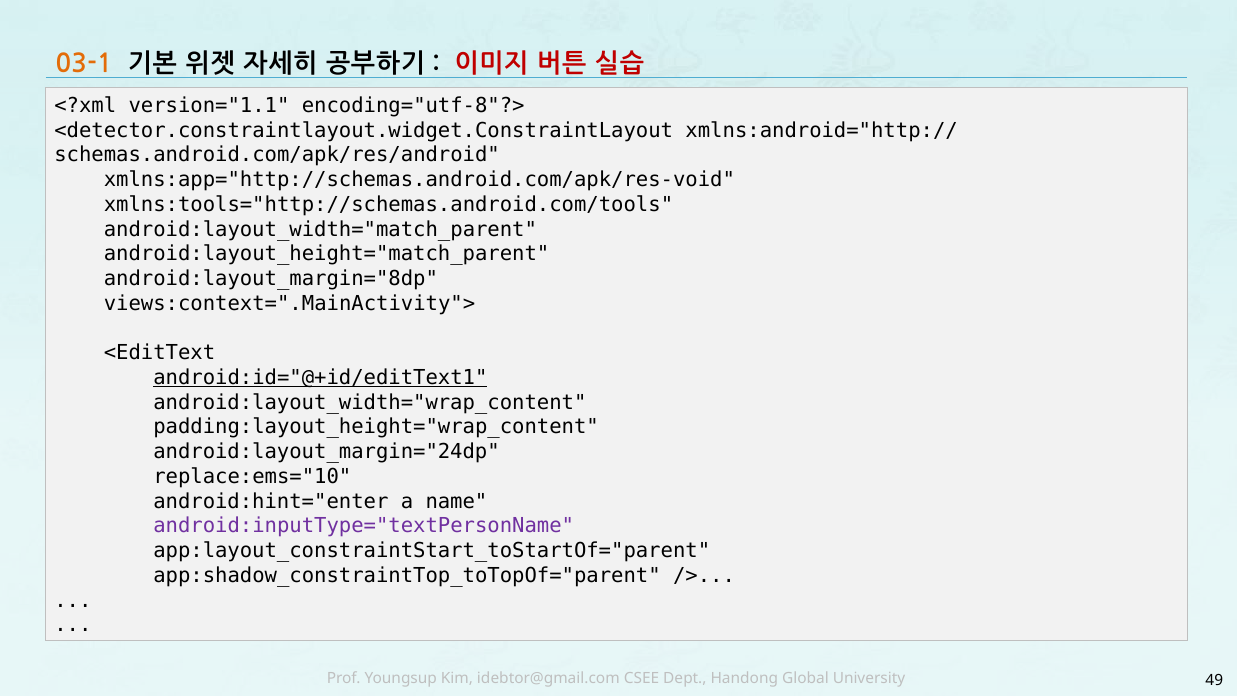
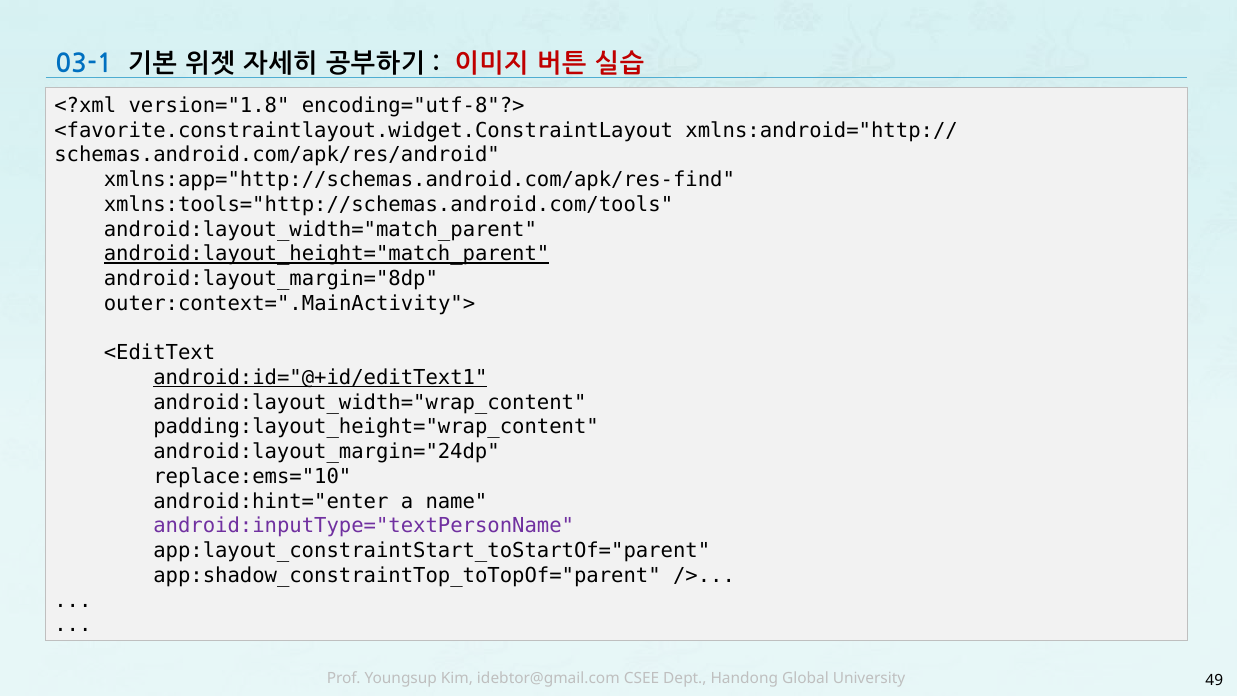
03-1 colour: orange -> blue (84, 64)
version="1.1: version="1.1 -> version="1.8 (209, 106)
<detector.constraintlayout.widget.ConstraintLayout: <detector.constraintlayout.widget.ConstraintLayout -> <favorite.constraintlayout.widget.ConstraintLayout (364, 130)
xmlns:app="http://schemas.android.com/apk/res-void: xmlns:app="http://schemas.android.com/apk/res-void -> xmlns:app="http://schemas.android.com/apk/res-find (419, 180)
android:layout_height="match_parent underline: none -> present (327, 254)
views:context=".MainActivity">: views:context=".MainActivity"> -> outer:context=".MainActivity"> (290, 303)
